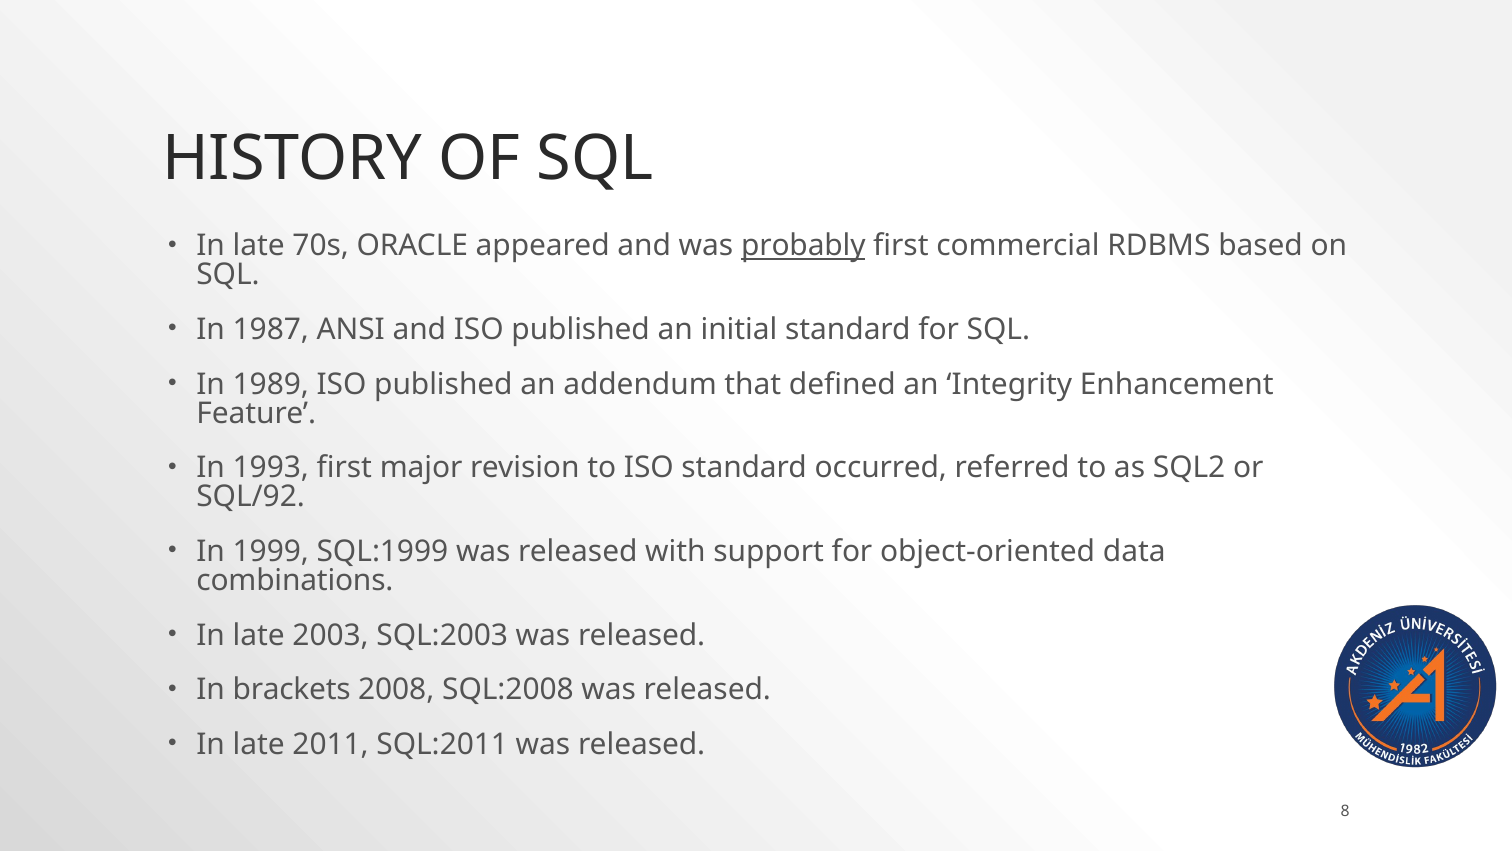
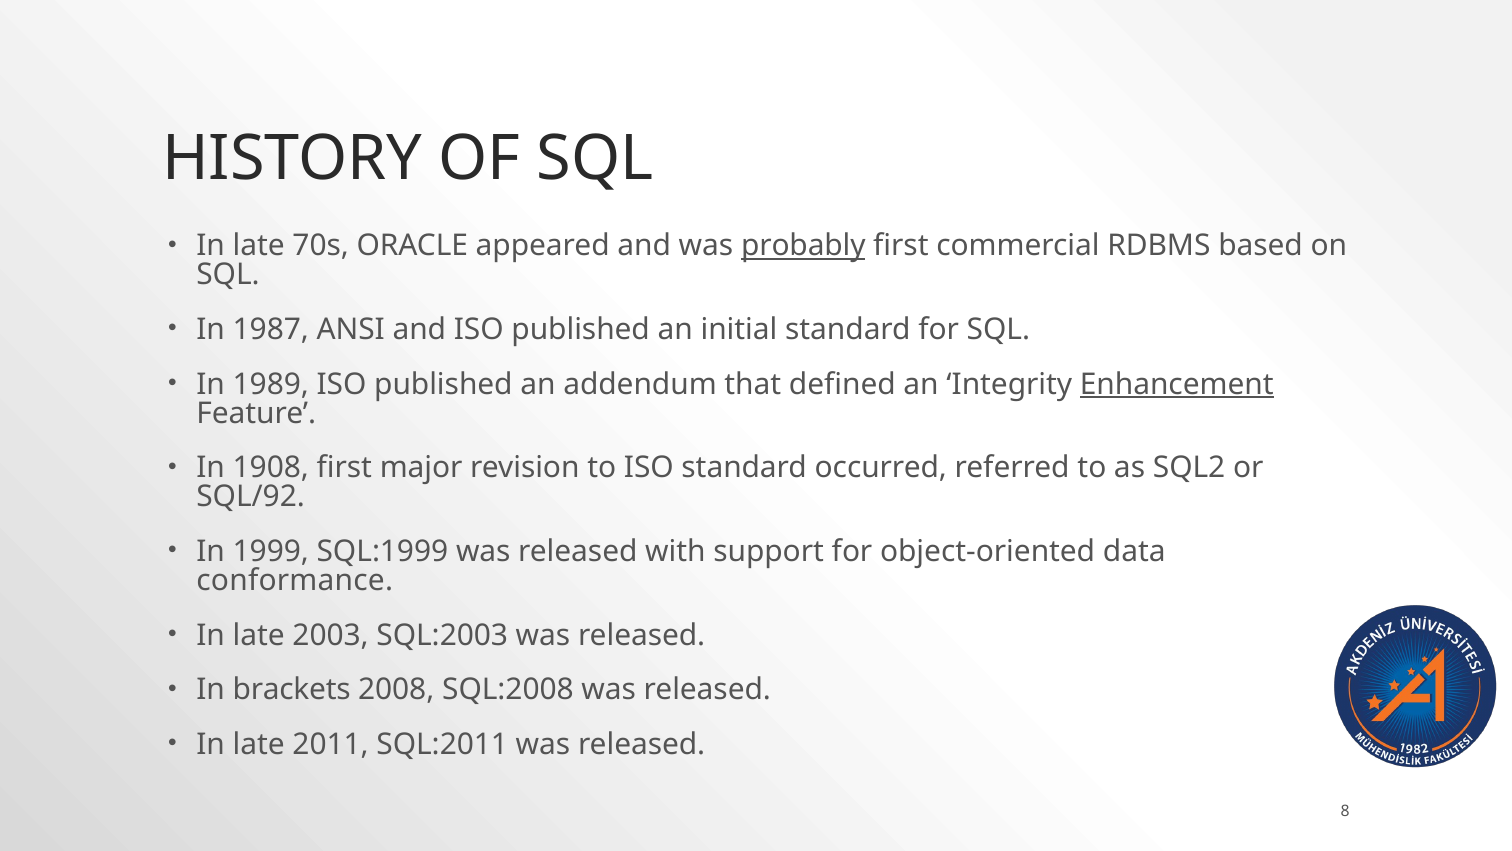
Enhancement underline: none -> present (1177, 384)
1993: 1993 -> 1908 (271, 468)
combinations: combinations -> conformance (295, 580)
